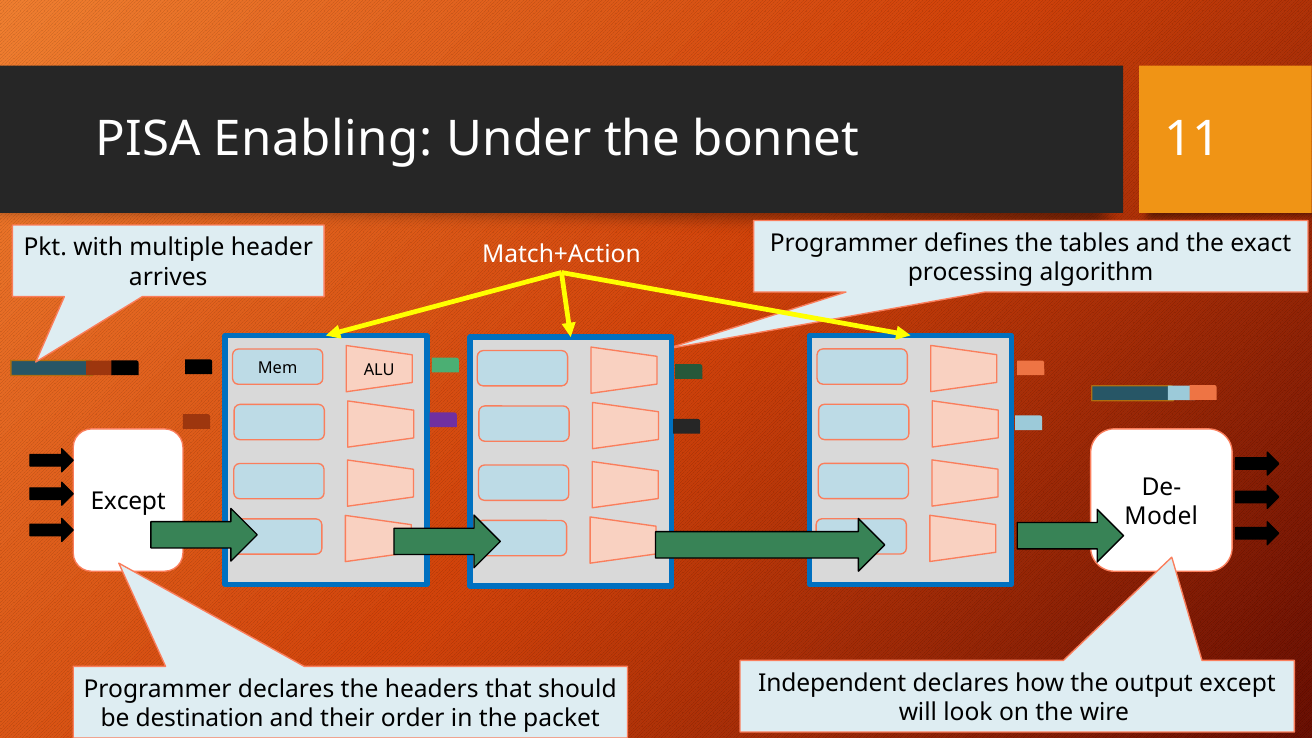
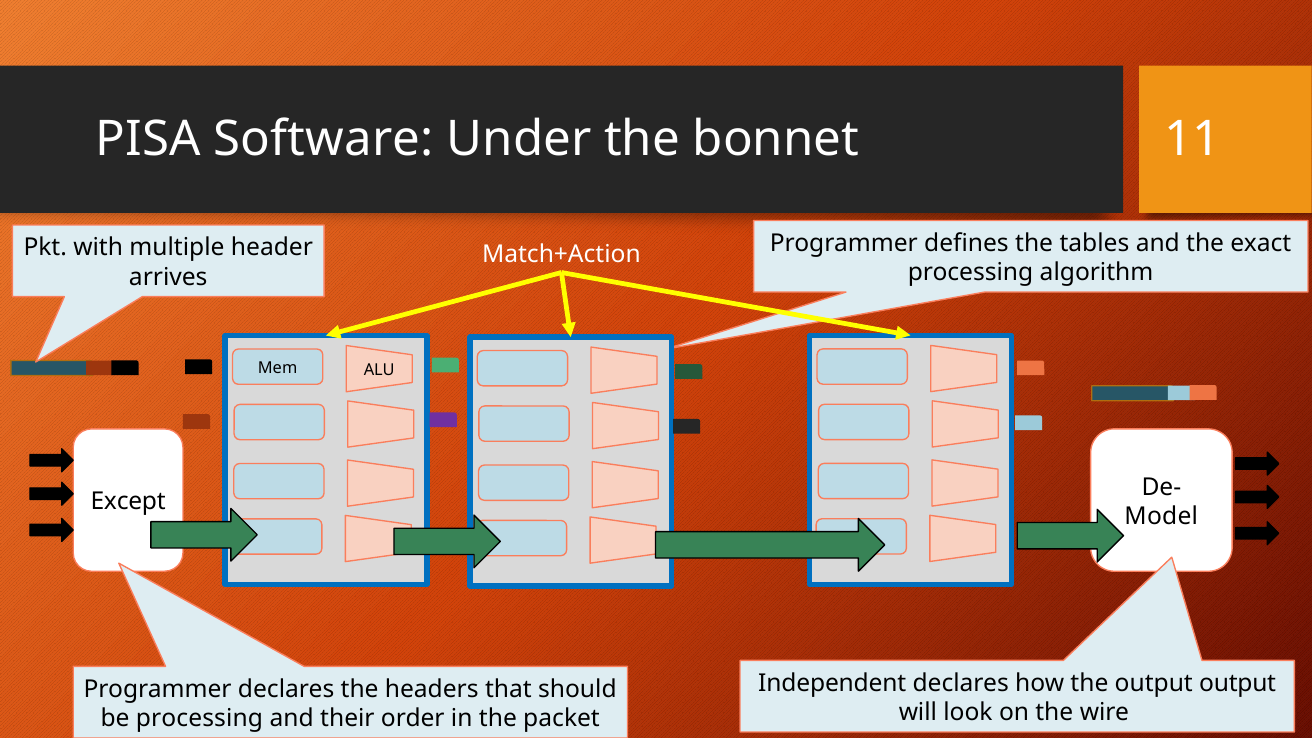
Enabling: Enabling -> Software (324, 139)
output except: except -> output (1238, 683)
be destination: destination -> processing (199, 719)
